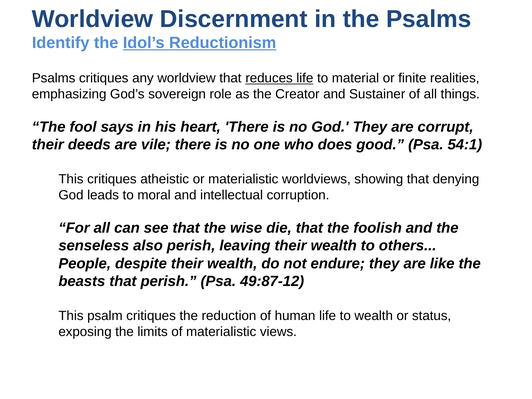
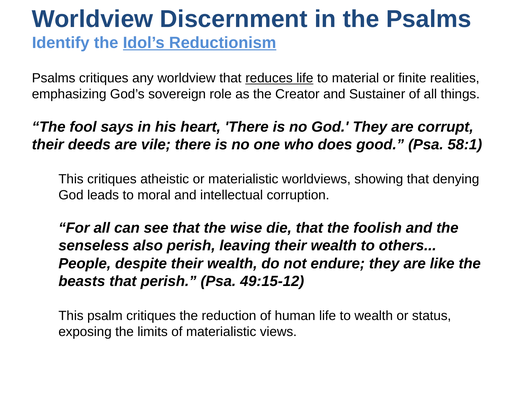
54:1: 54:1 -> 58:1 (465, 145)
49:87-12: 49:87-12 -> 49:15-12 (272, 281)
